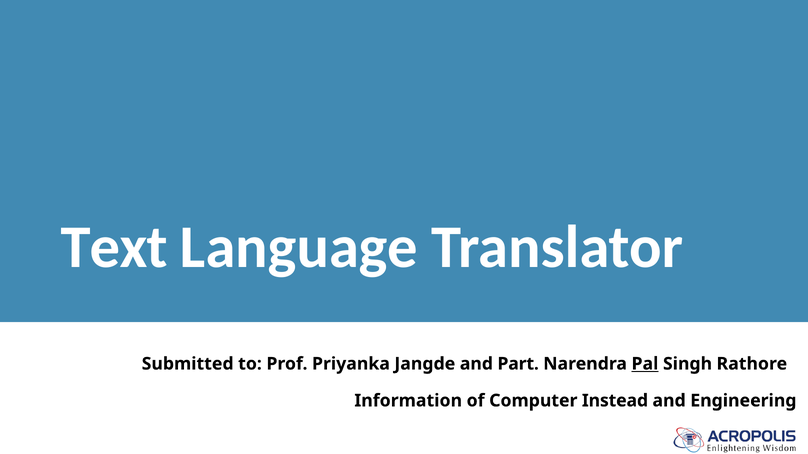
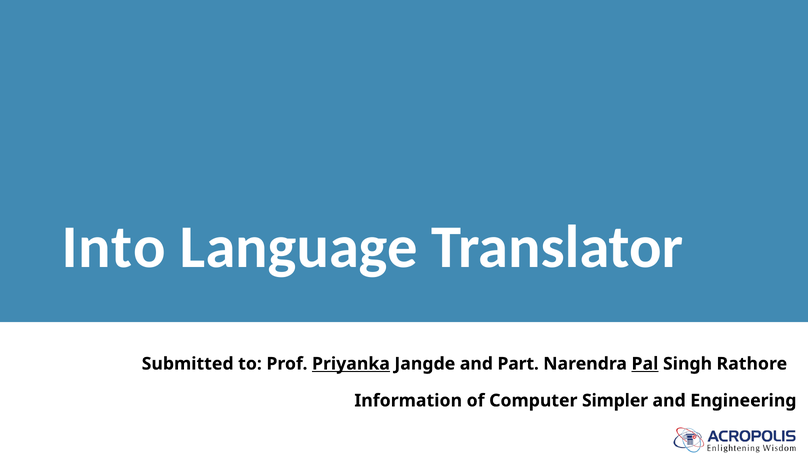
Text: Text -> Into (114, 248)
Priyanka underline: none -> present (351, 364)
Instead: Instead -> Simpler (615, 401)
